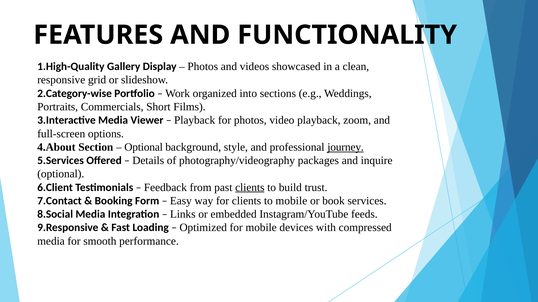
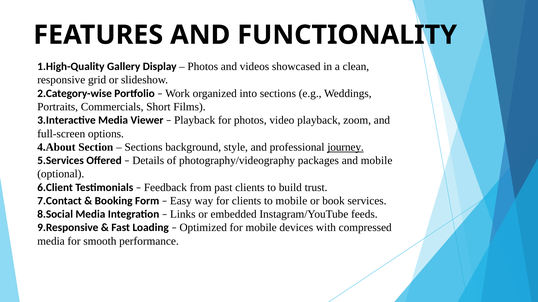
Optional: Optional -> Sections (144, 147)
and inquire: inquire -> mobile (377, 161)
clients underline: present -> none (250, 188)
